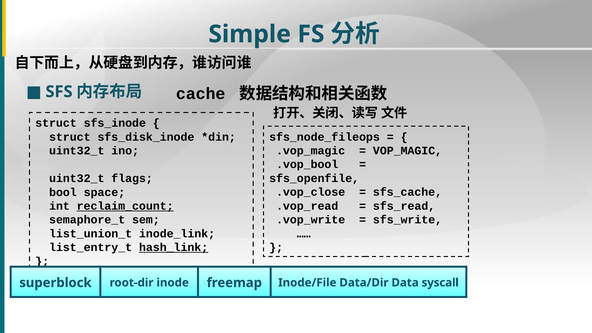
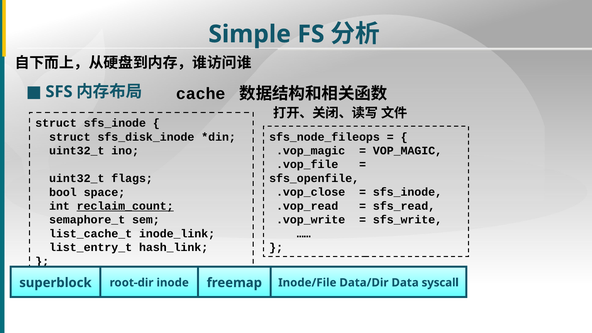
.vop_bool: .vop_bool -> .vop_file (307, 165)
sfs_cache: sfs_cache -> sfs_inode (407, 192)
list_union_t: list_union_t -> list_cache_t (91, 234)
hash_link underline: present -> none (174, 247)
